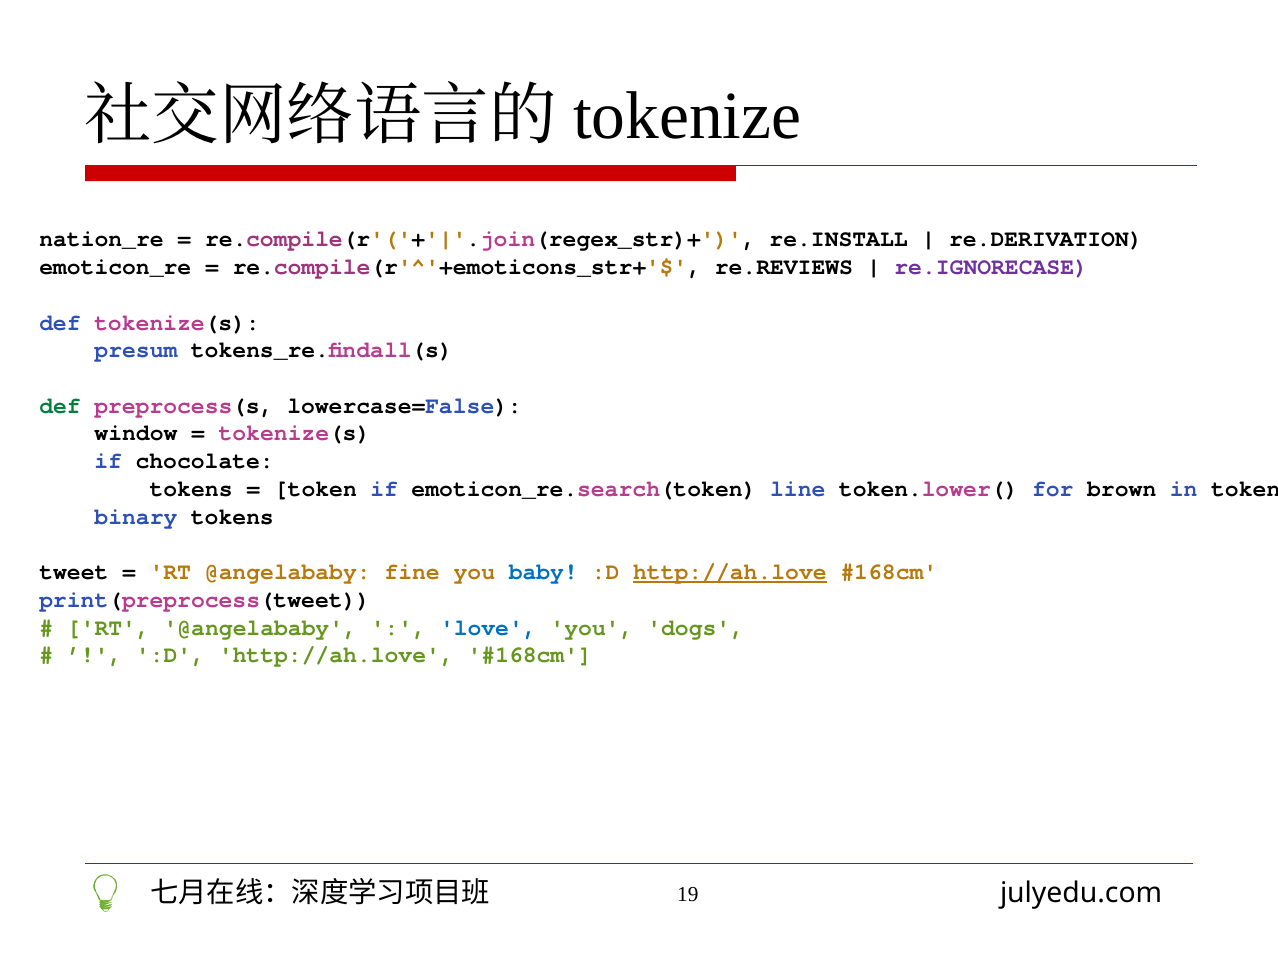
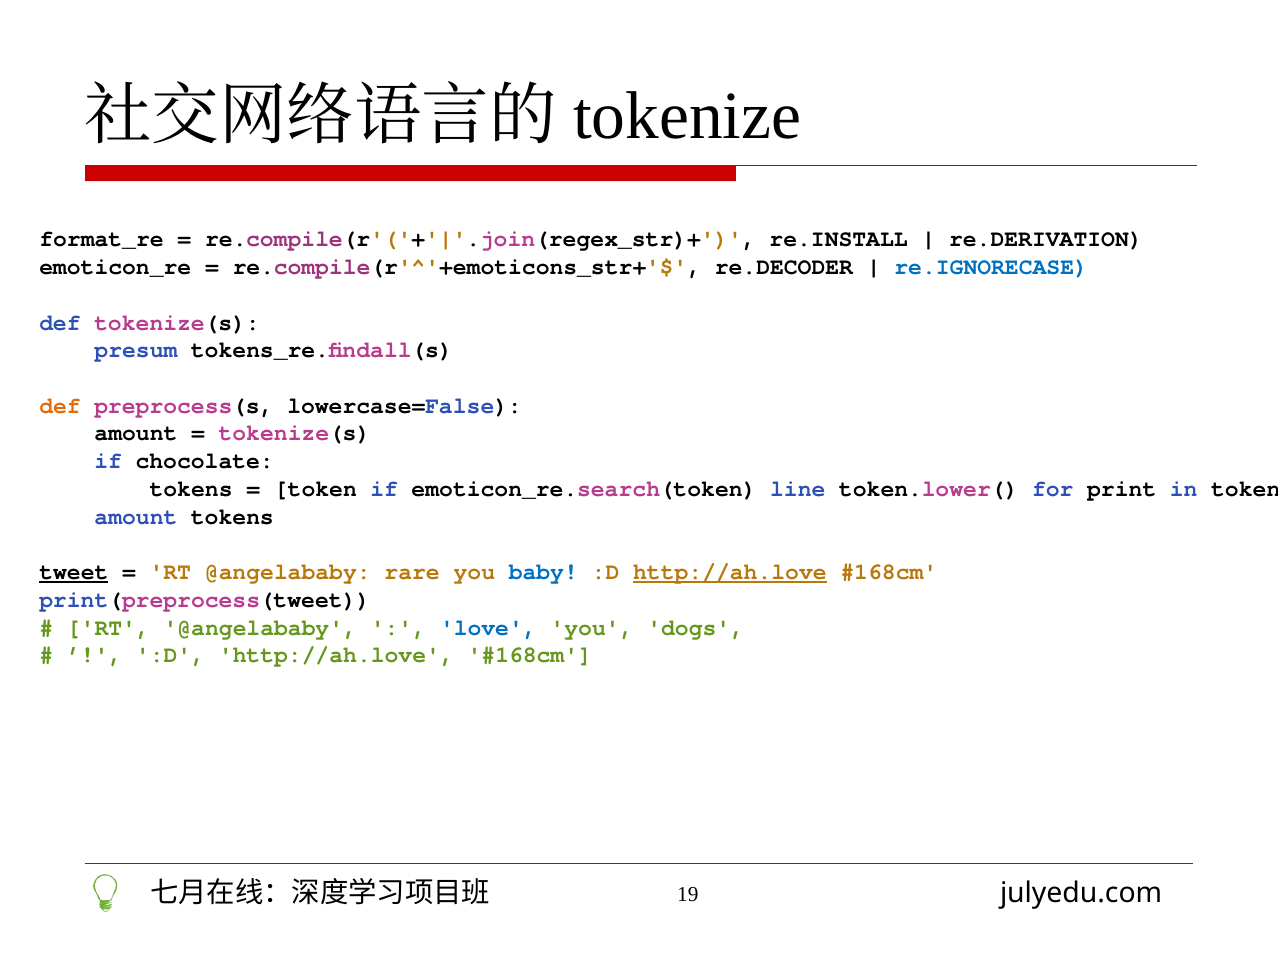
nation_re: nation_re -> format_re (102, 239)
re.REVIEWS: re.REVIEWS -> re.DECODER (784, 267)
re.IGNORECASE colour: purple -> blue (991, 267)
def colour: green -> orange (60, 405)
window: window -> amount (136, 433)
brown: brown -> print (1122, 489)
binary: binary -> amount (136, 516)
tweet underline: none -> present (74, 572)
fine: fine -> rare (412, 572)
